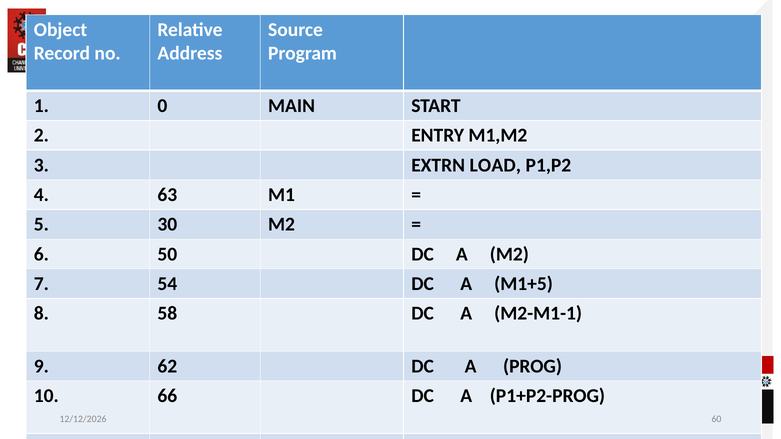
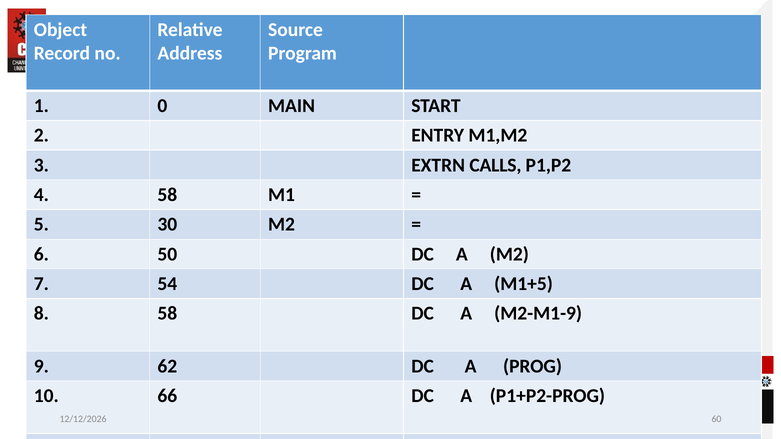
LOAD: LOAD -> CALLS (495, 165)
4 63: 63 -> 58 (167, 195)
M2-M1-1: M2-M1-1 -> M2-M1-9 (538, 314)
